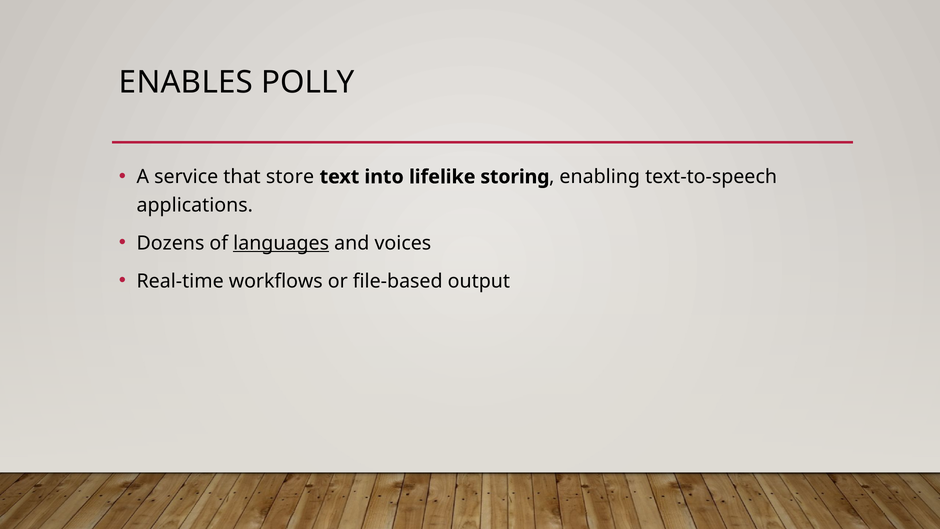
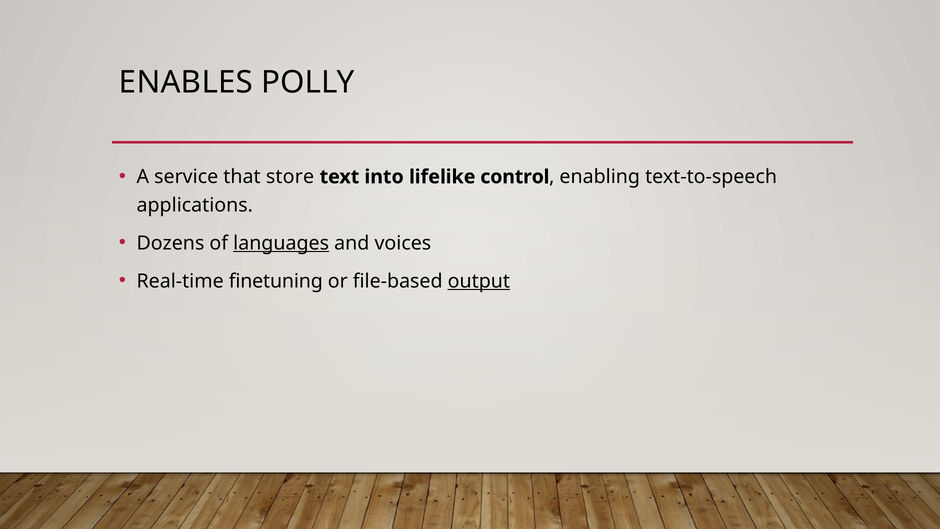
storing: storing -> control (515, 177)
workflows: workflows -> finetuning (276, 281)
output underline: none -> present (479, 281)
